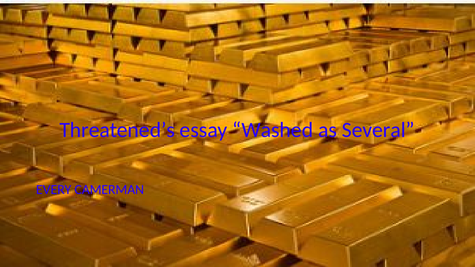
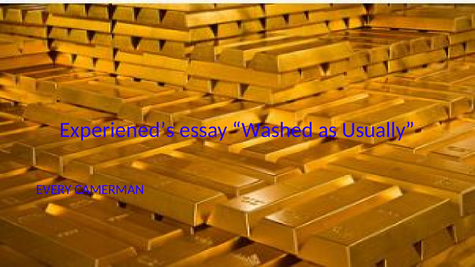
Threatened’s: Threatened’s -> Experiened’s (117, 130)
Several: Several -> Usually (378, 130)
